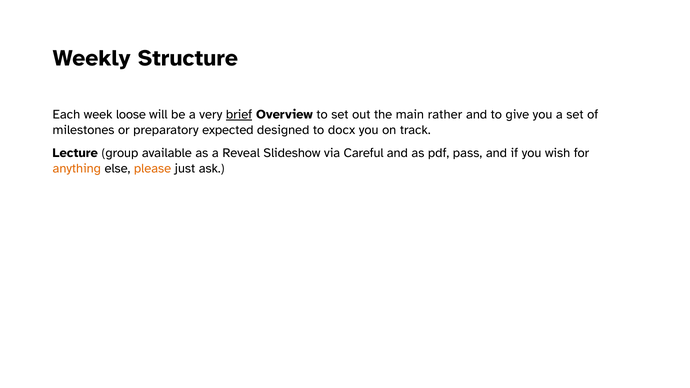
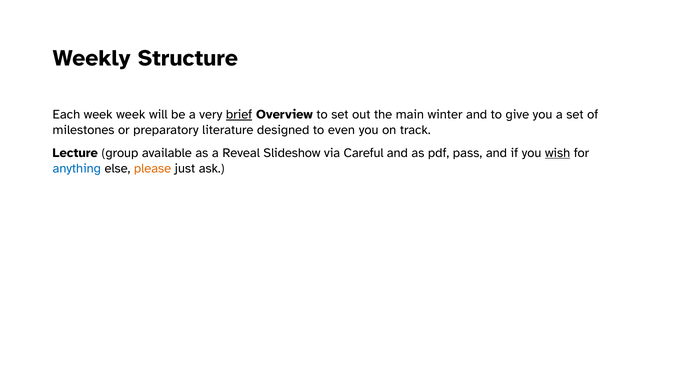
week loose: loose -> week (131, 115)
rather: rather -> winter (445, 115)
expected: expected -> literature (228, 130)
docx: docx -> even (342, 130)
wish underline: none -> present (558, 153)
anything colour: orange -> blue (77, 168)
